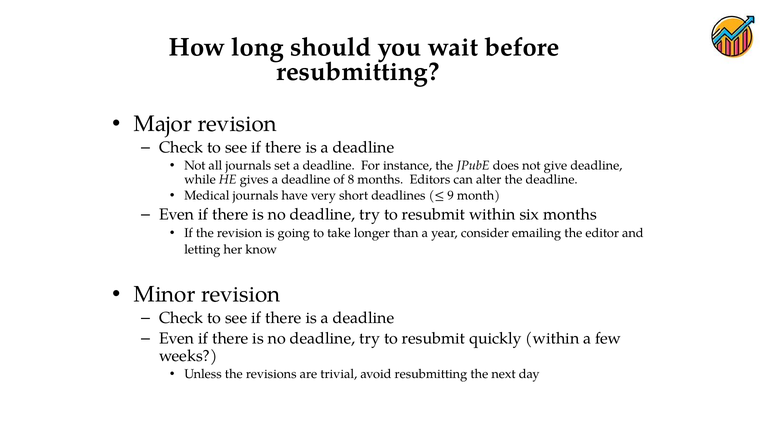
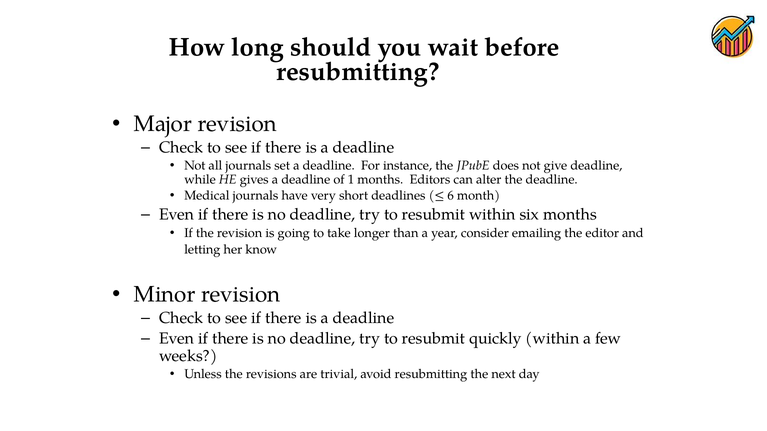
8: 8 -> 1 (351, 180)
9: 9 -> 6 (451, 196)
